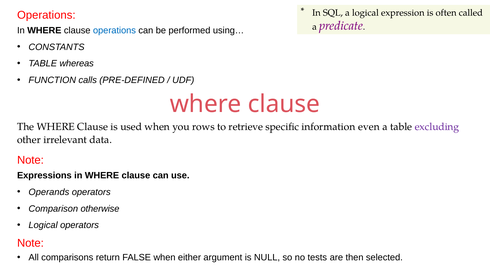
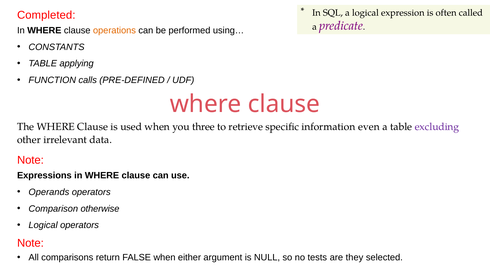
Operations: Operations -> Completed (46, 15)
operations colour: blue -> orange (114, 30)
whereas: whereas -> applying (77, 63)
rows: rows -> three (203, 127)
then: then -> they (354, 257)
